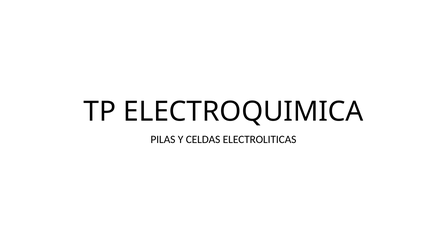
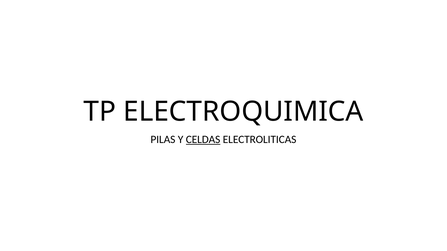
CELDAS underline: none -> present (203, 140)
